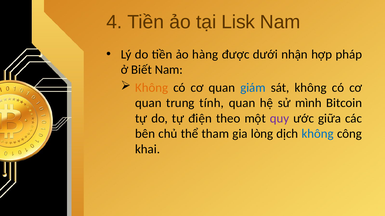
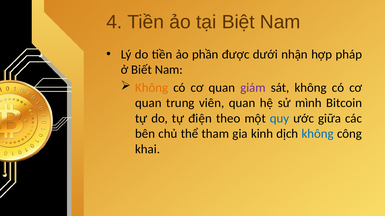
Lisk: Lisk -> Biệt (238, 22)
hàng: hàng -> phần (205, 55)
giám colour: blue -> purple (253, 88)
tính: tính -> viên (212, 103)
quy colour: purple -> blue (280, 119)
lòng: lòng -> kinh (262, 134)
